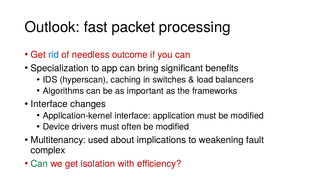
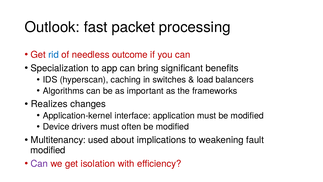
Interface: Interface -> Realizes (49, 104)
complex: complex -> modified (48, 150)
Can colour: green -> purple (39, 163)
